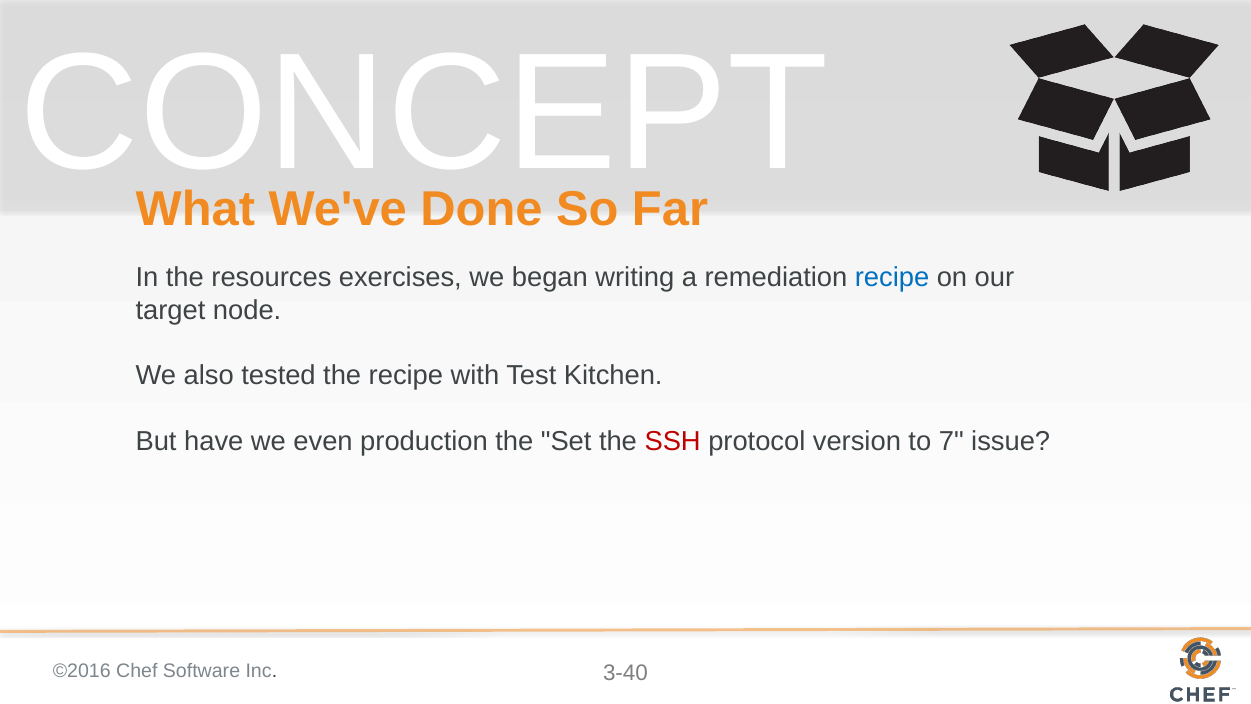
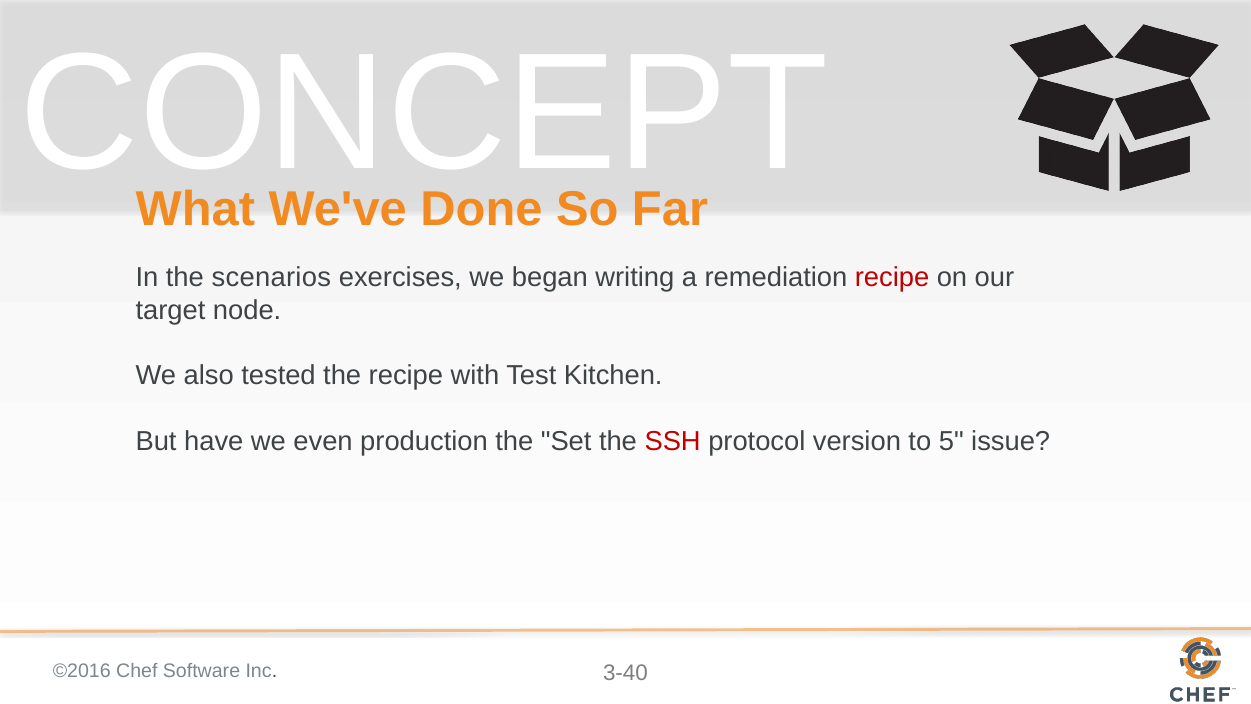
resources: resources -> scenarios (271, 277)
recipe colour: blue -> red (892, 277)
7: 7 -> 5 (951, 441)
